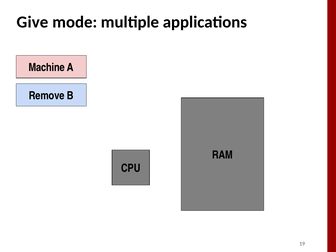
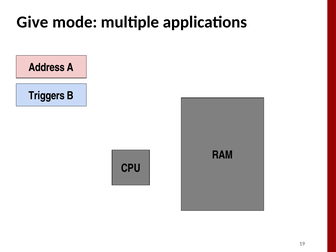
Machine: Machine -> Address (47, 68)
Remove: Remove -> Triggers (47, 96)
